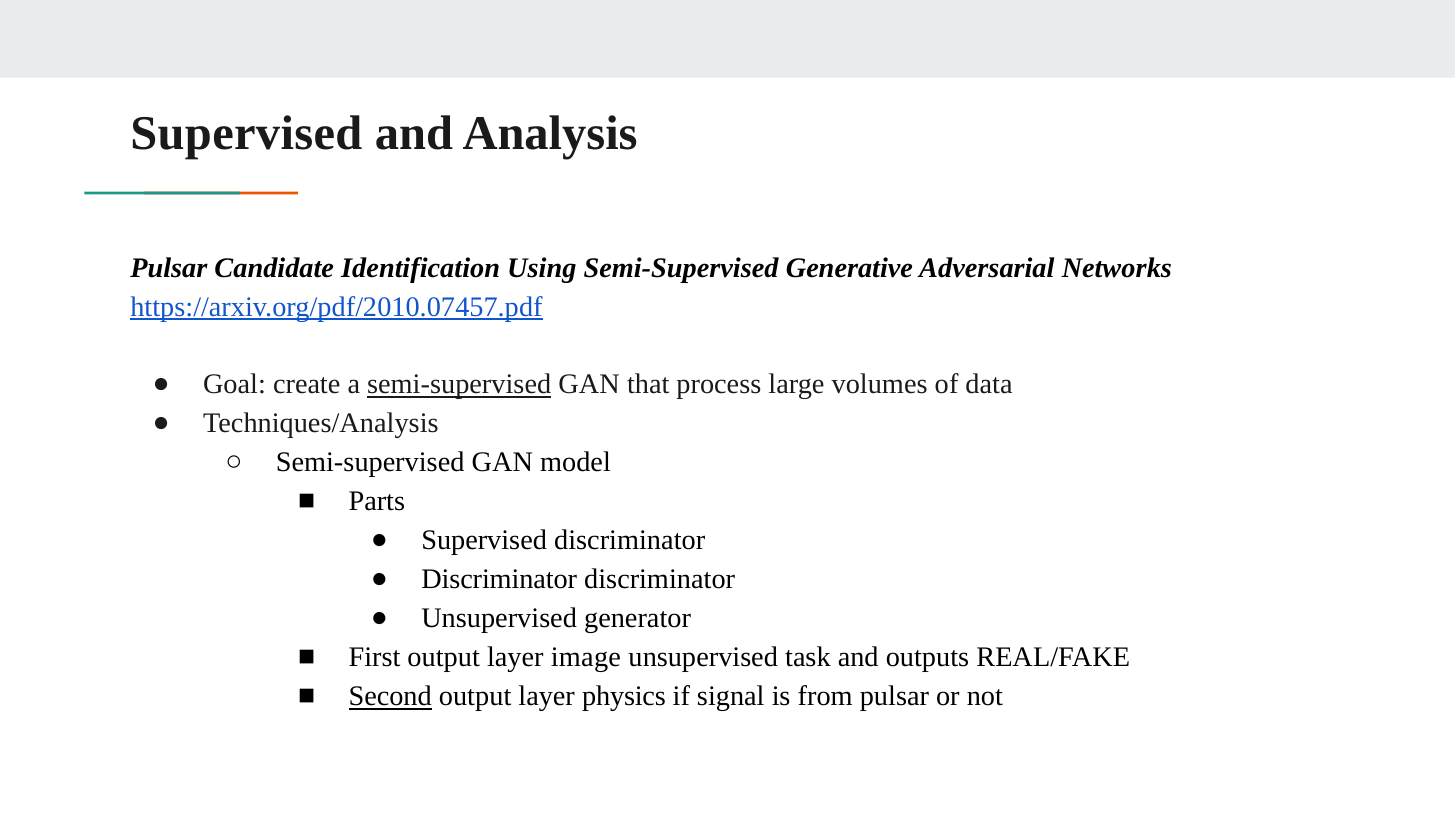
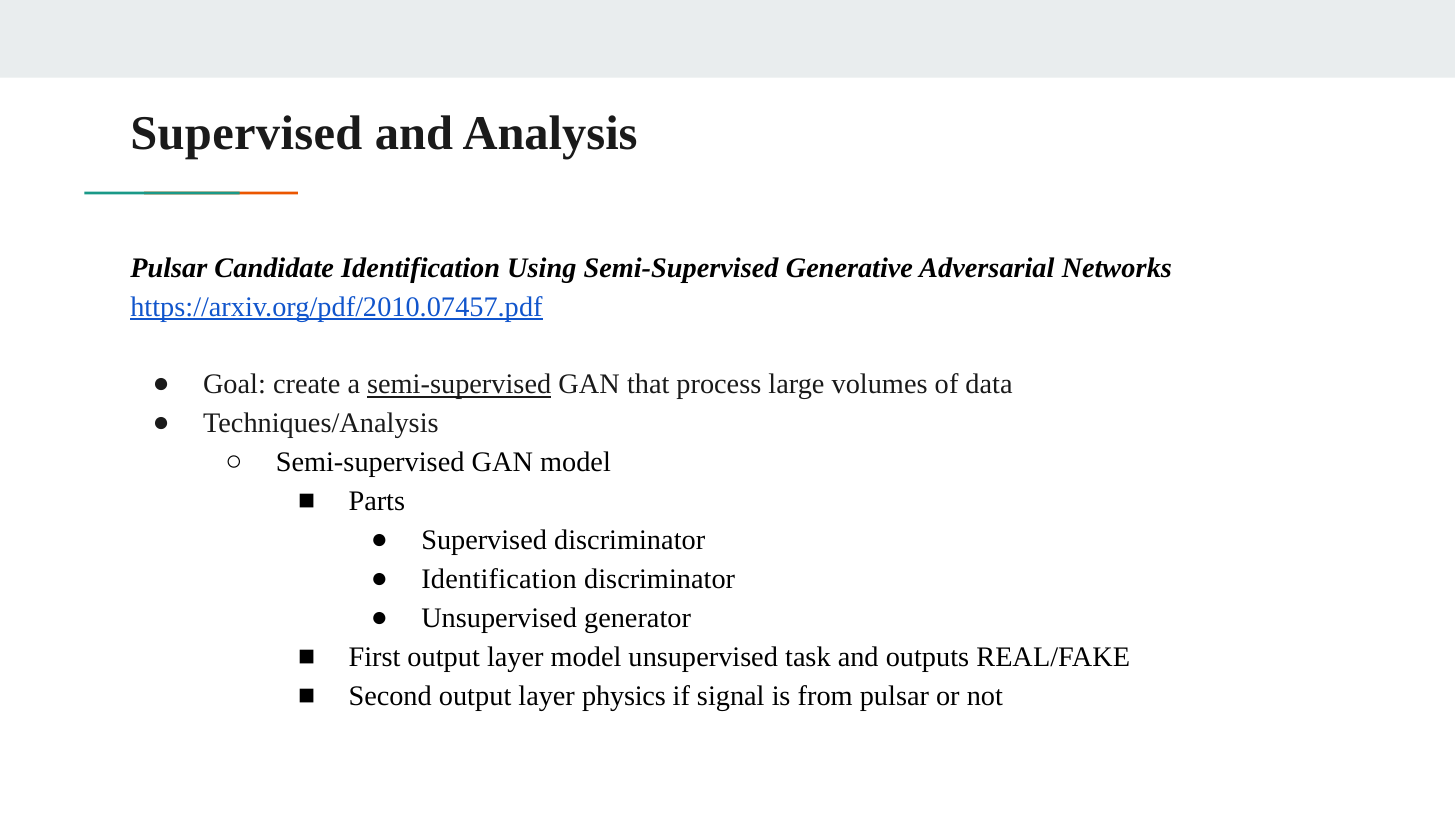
Discriminator: Discriminator -> Identification (499, 580)
layer image: image -> model (586, 658)
Second underline: present -> none (390, 697)
